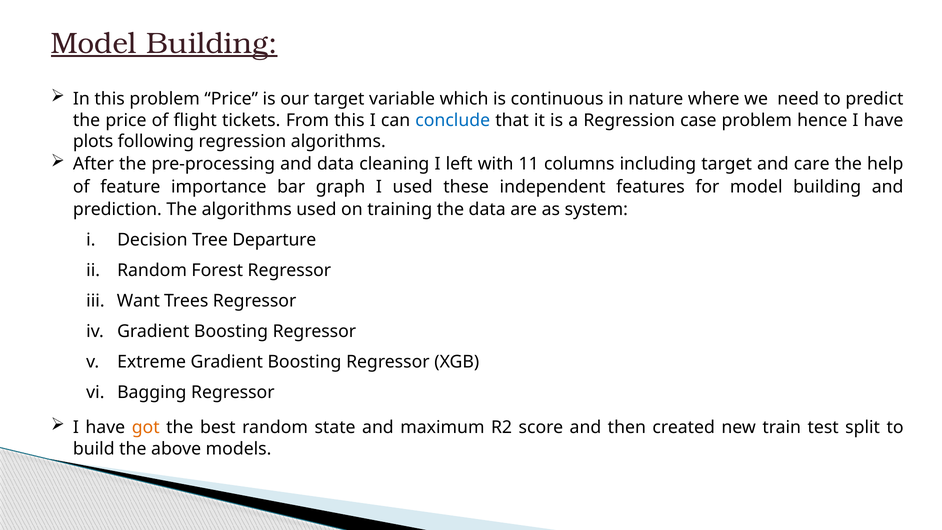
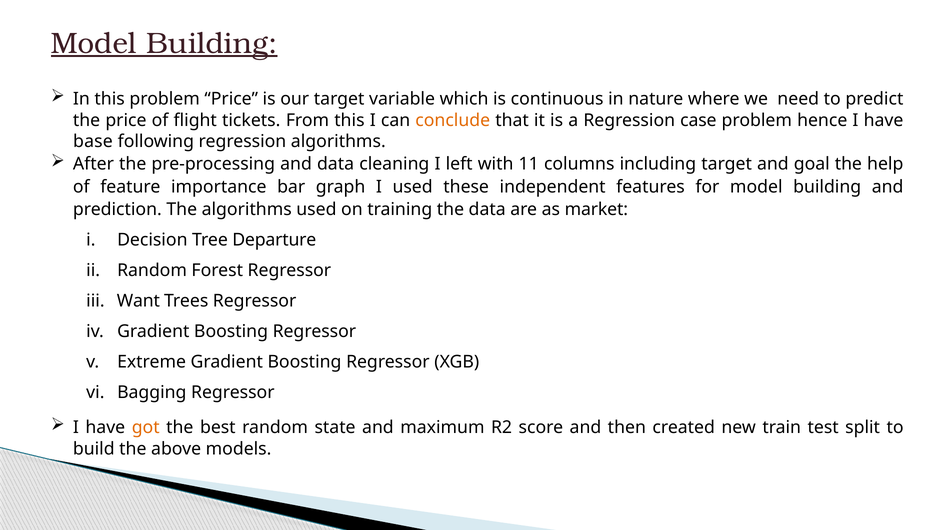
conclude colour: blue -> orange (453, 120)
plots: plots -> base (93, 141)
care: care -> goal (812, 164)
system: system -> market (596, 209)
